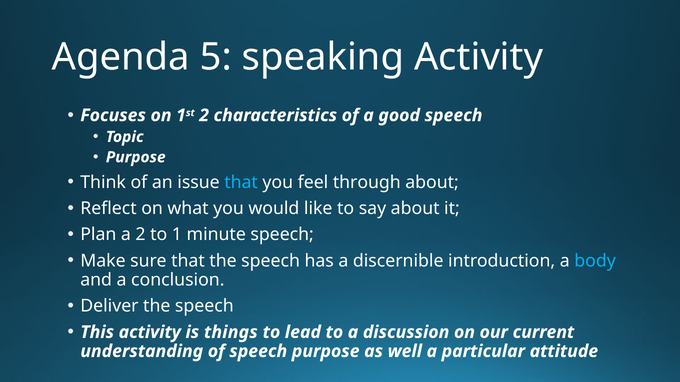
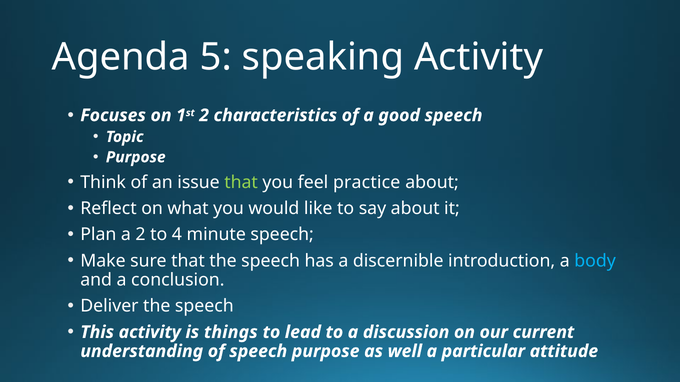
that colour: light blue -> light green (241, 182)
through: through -> practice (367, 182)
1: 1 -> 4 (177, 235)
